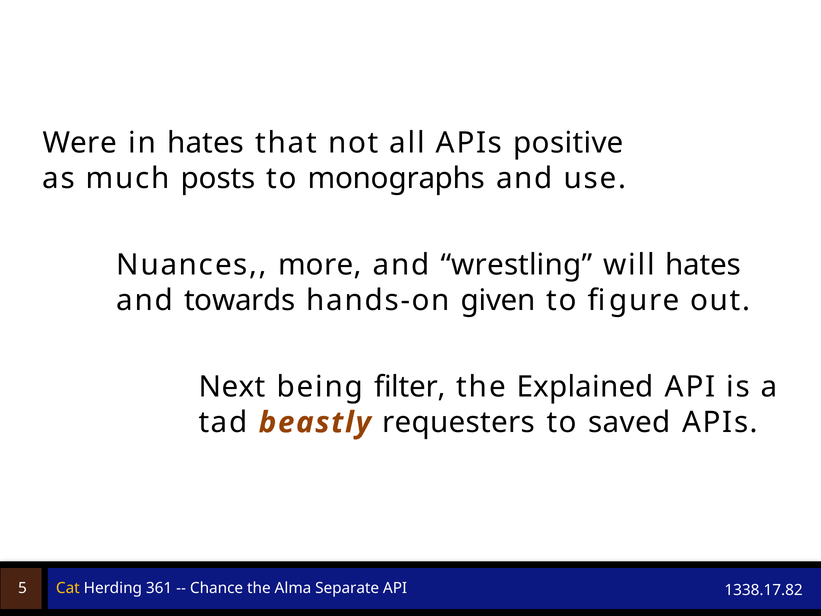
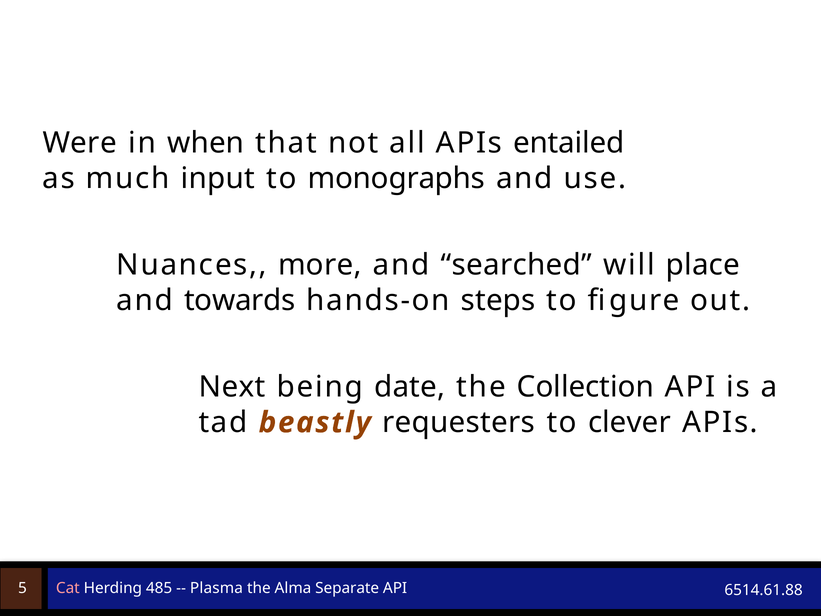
in hates: hates -> when (206, 143)
positive: positive -> entailed (569, 143)
posts: posts -> input (218, 178)
wrestling: wrestling -> searched (516, 265)
will hates: hates -> place (703, 265)
given: given -> steps (498, 300)
filter: filter -> date (410, 387)
Explained: Explained -> Collection (585, 387)
saved: saved -> clever (629, 422)
Cat colour: yellow -> pink (68, 588)
361: 361 -> 485 (159, 588)
Chance: Chance -> Plasma (216, 588)
1338.17.82: 1338.17.82 -> 6514.61.88 (764, 590)
